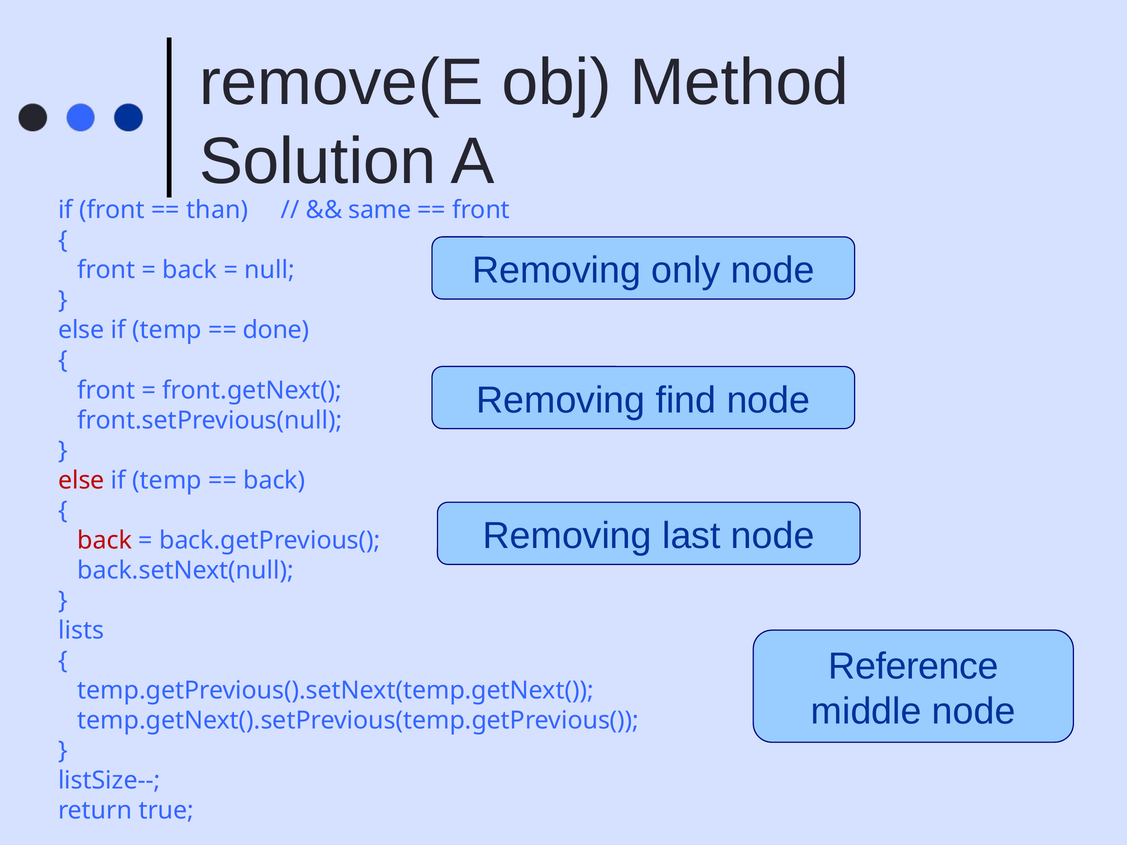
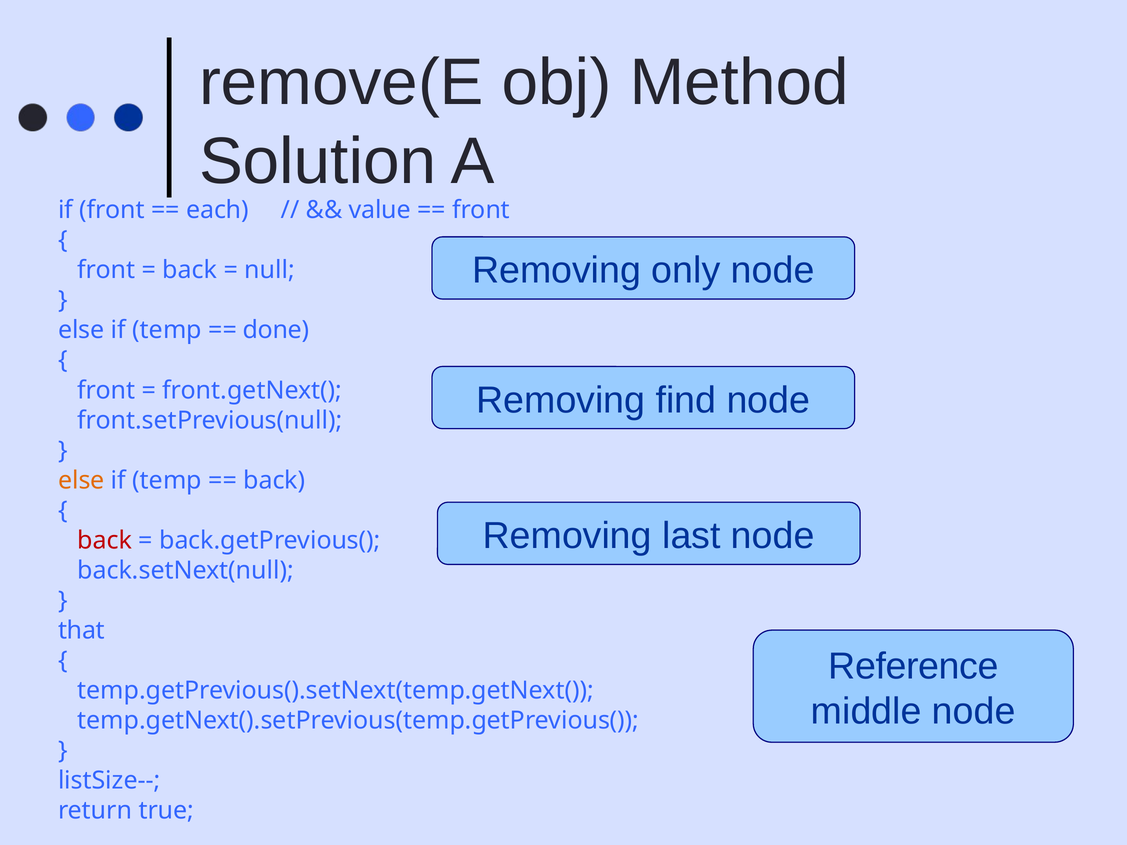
than: than -> each (217, 210)
same: same -> value (380, 210)
else colour: red -> orange (81, 480)
lists: lists -> that (81, 631)
